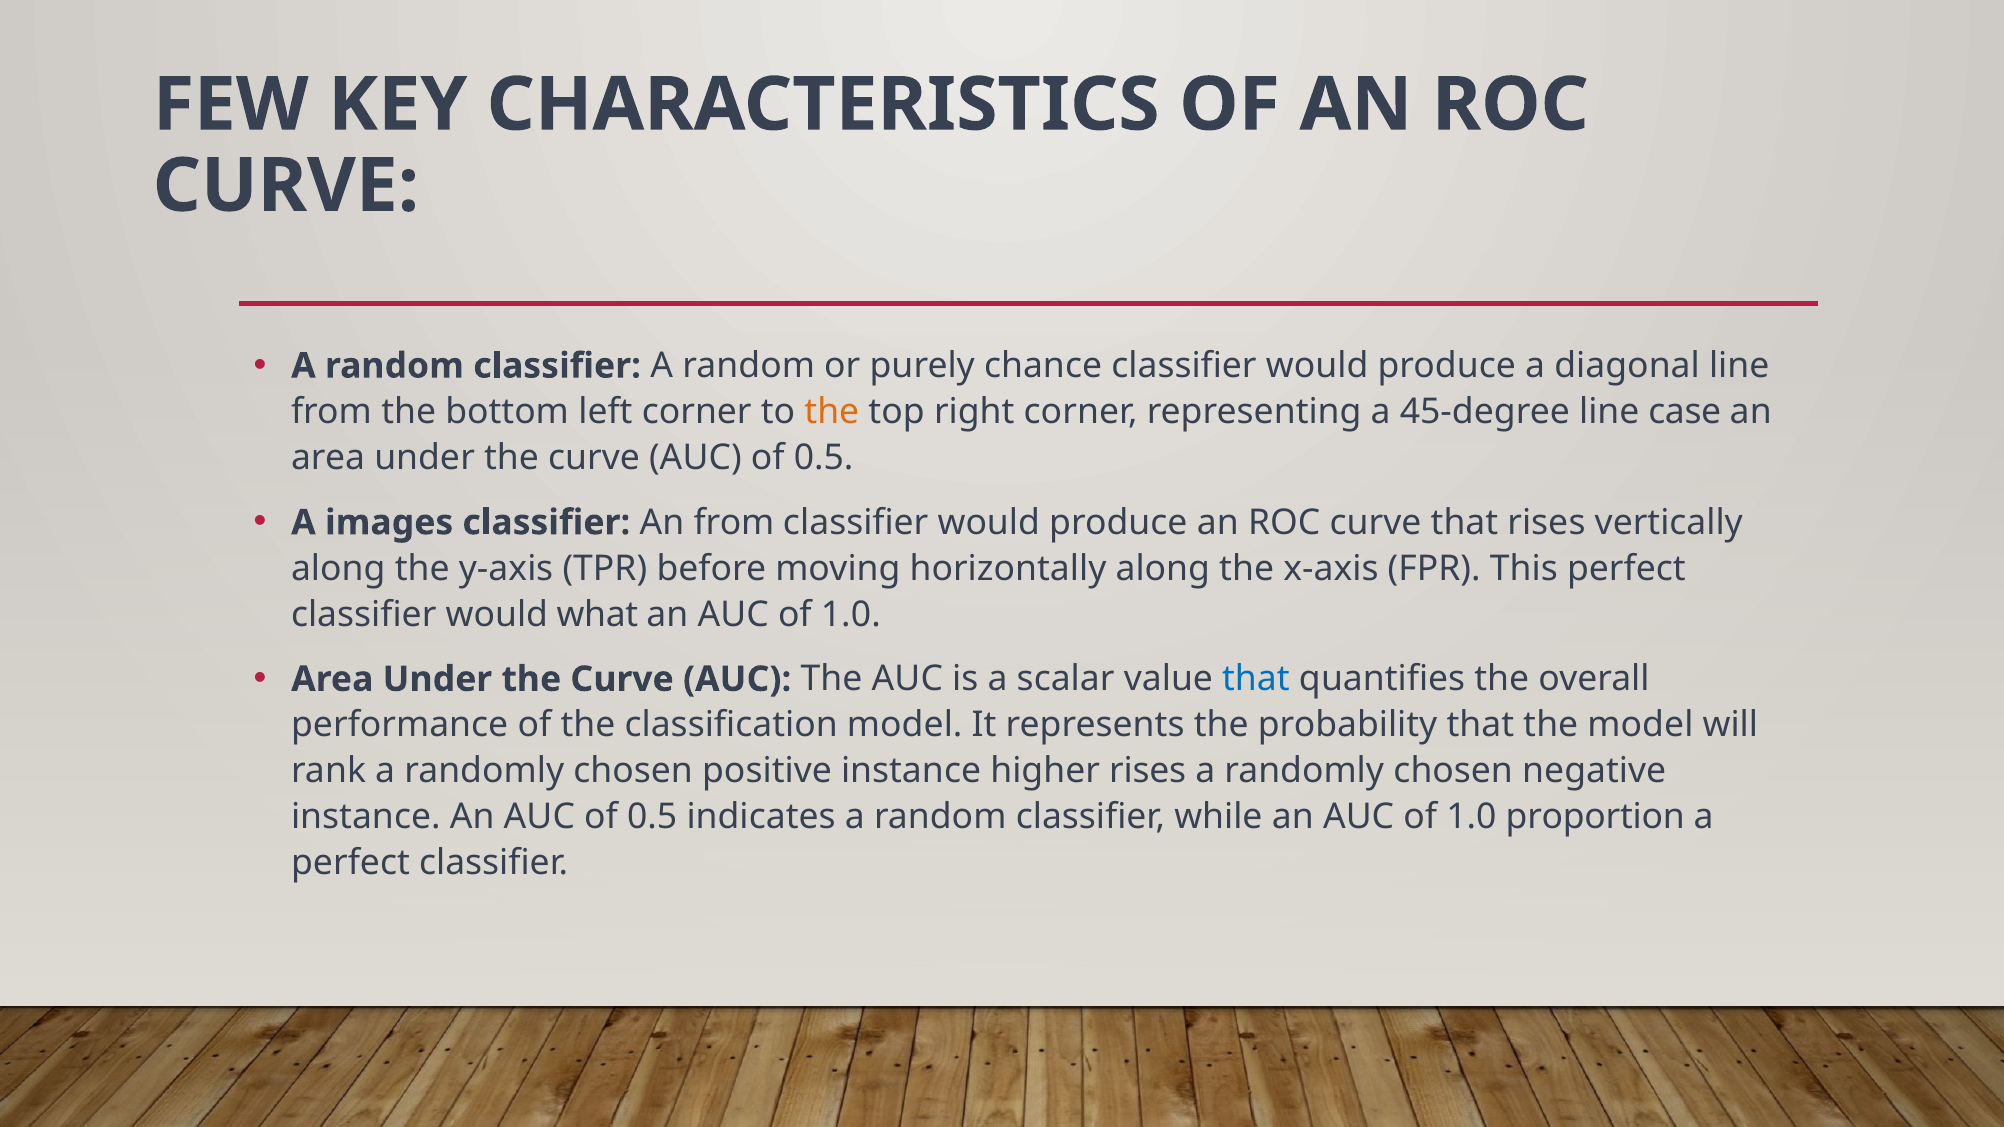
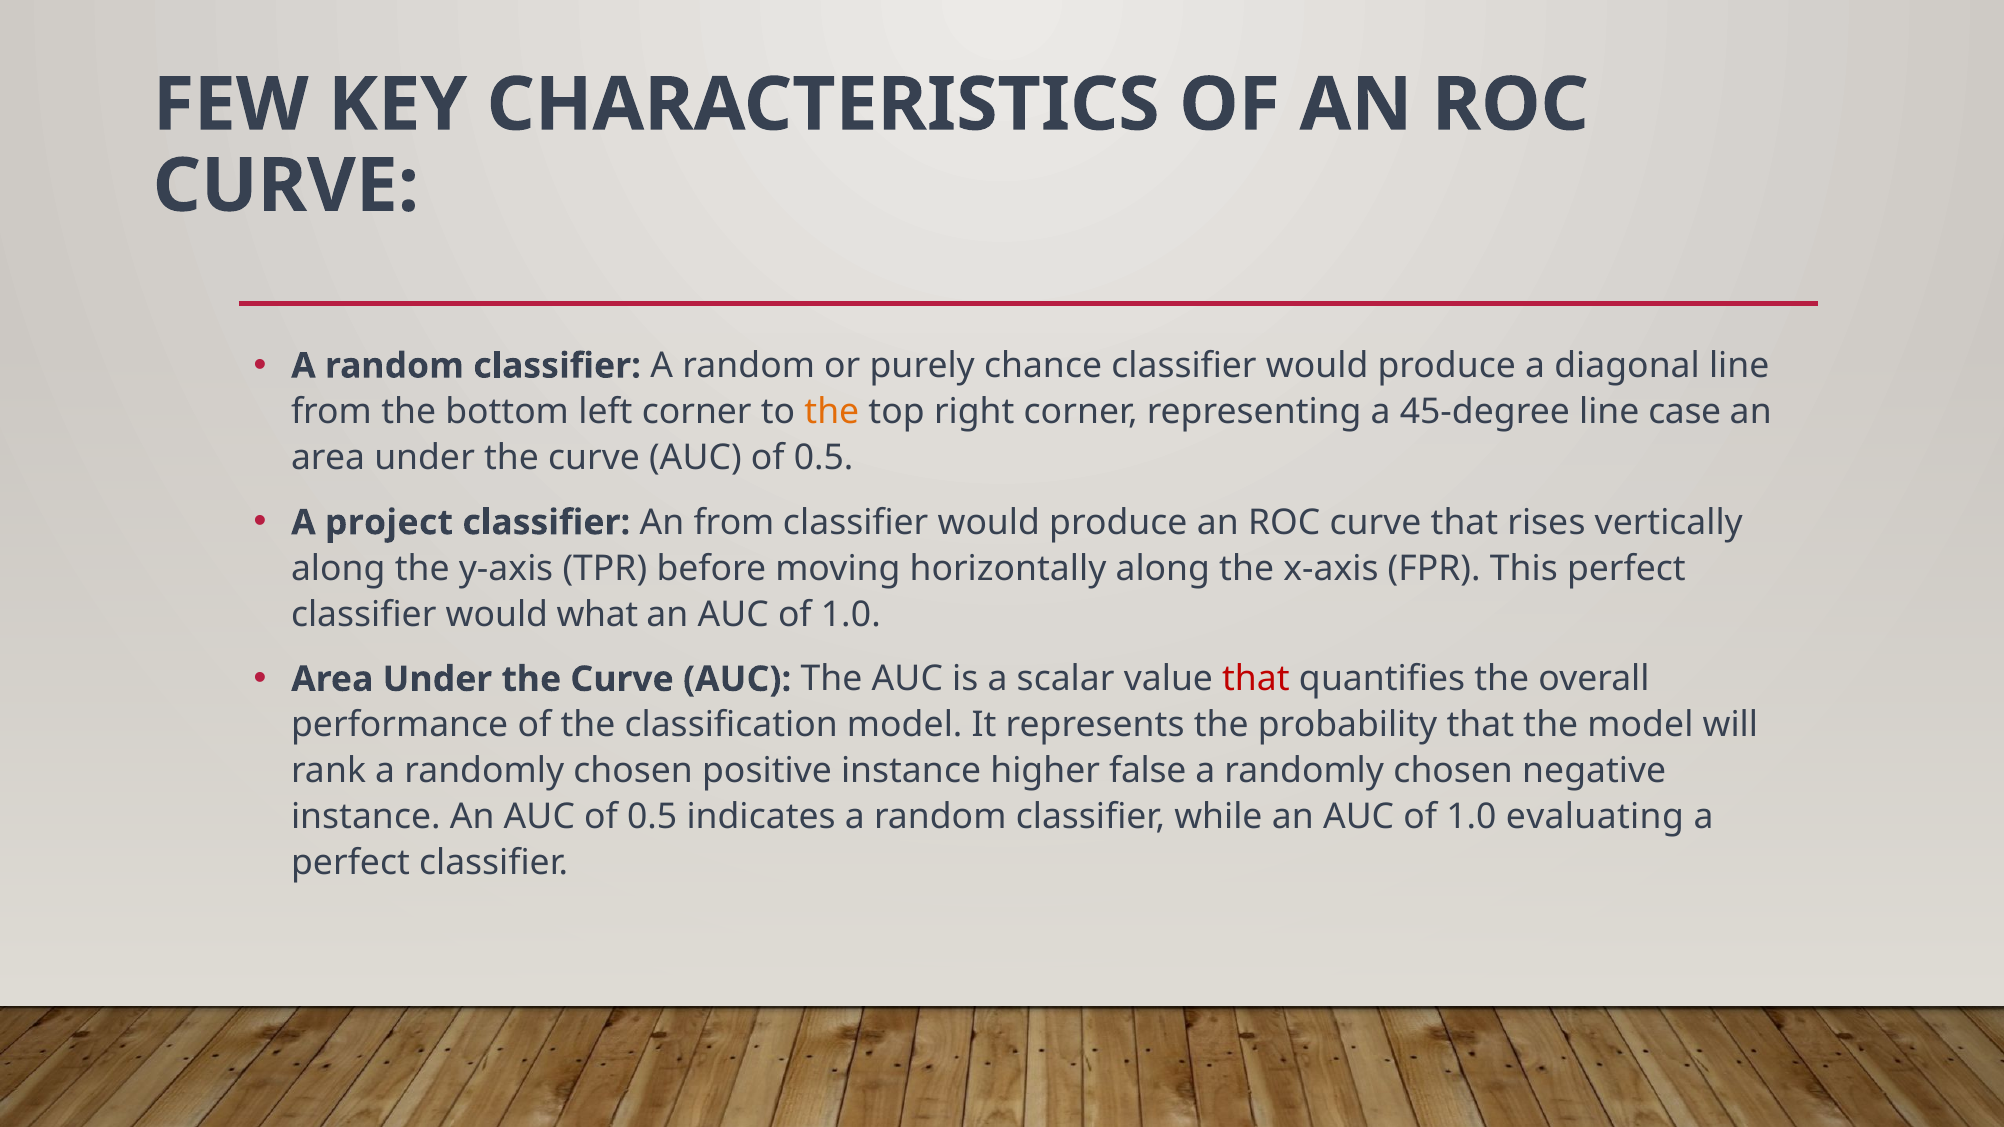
images: images -> project (389, 523)
that colour: blue -> red (1256, 679)
higher rises: rises -> false (1148, 771)
proportion: proportion -> evaluating (1595, 817)
